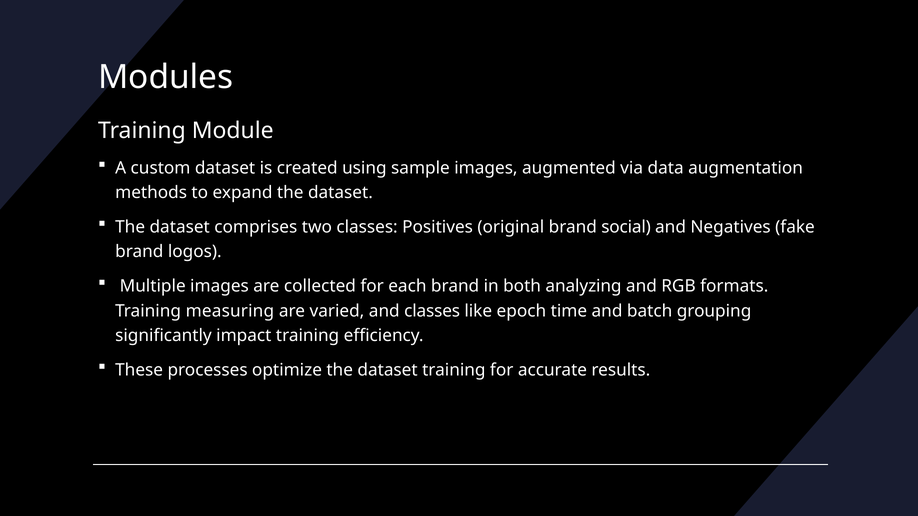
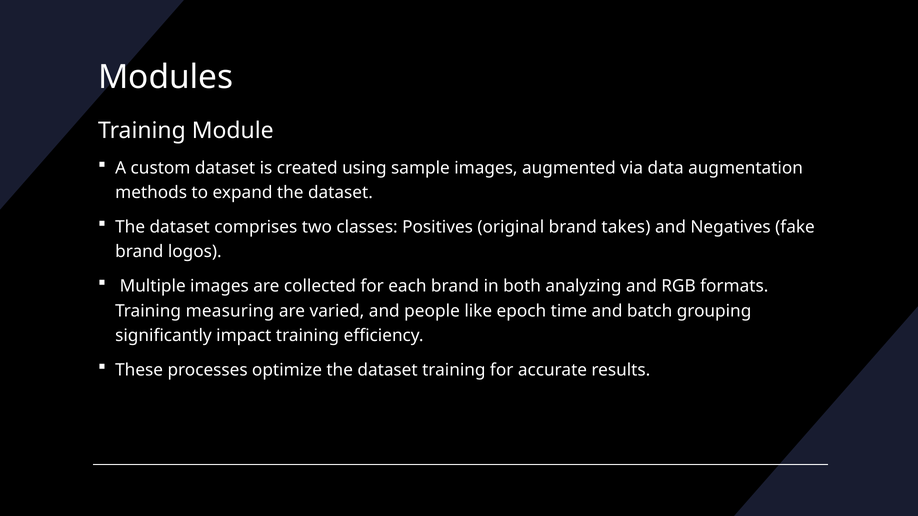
social: social -> takes (626, 227)
and classes: classes -> people (432, 311)
